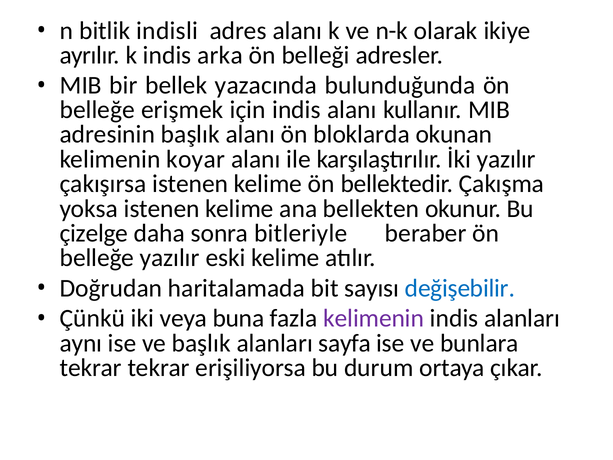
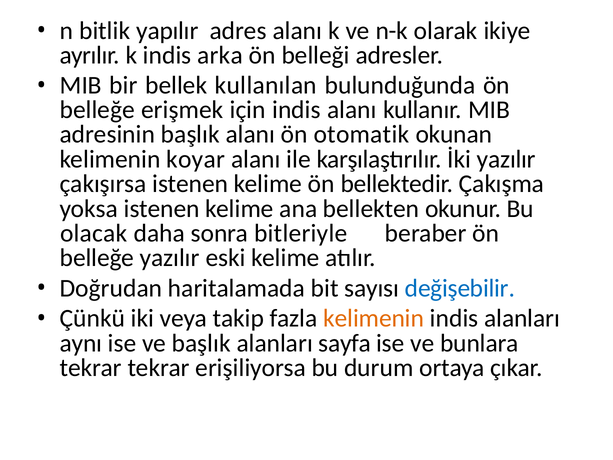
indisli: indisli -> yapılır (167, 31)
yazacında: yazacında -> kullanılan (266, 85)
bloklarda: bloklarda -> otomatik (361, 134)
çizelge: çizelge -> olacak (94, 233)
buna: buna -> takip (238, 318)
kelimenin colour: purple -> orange (374, 318)
